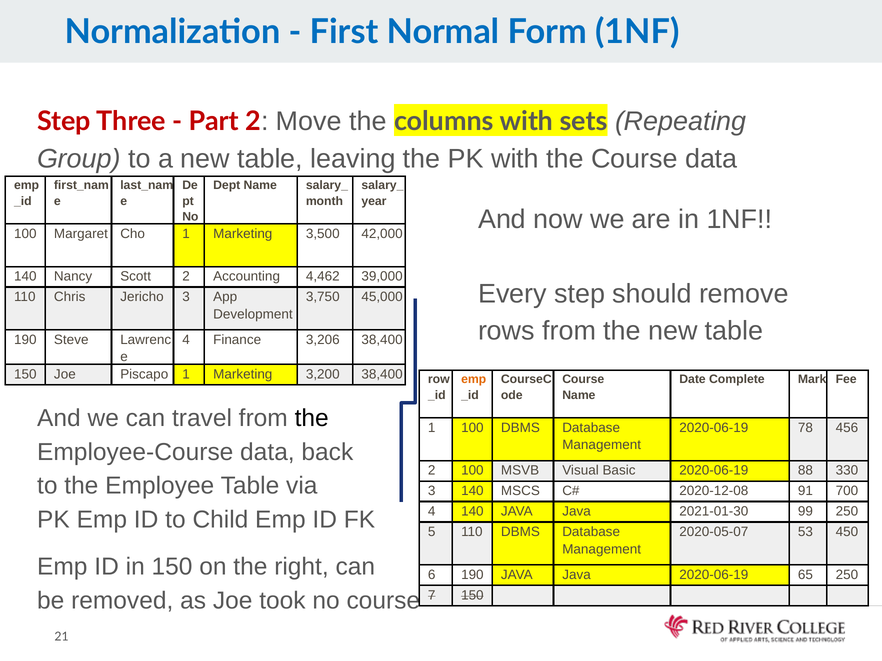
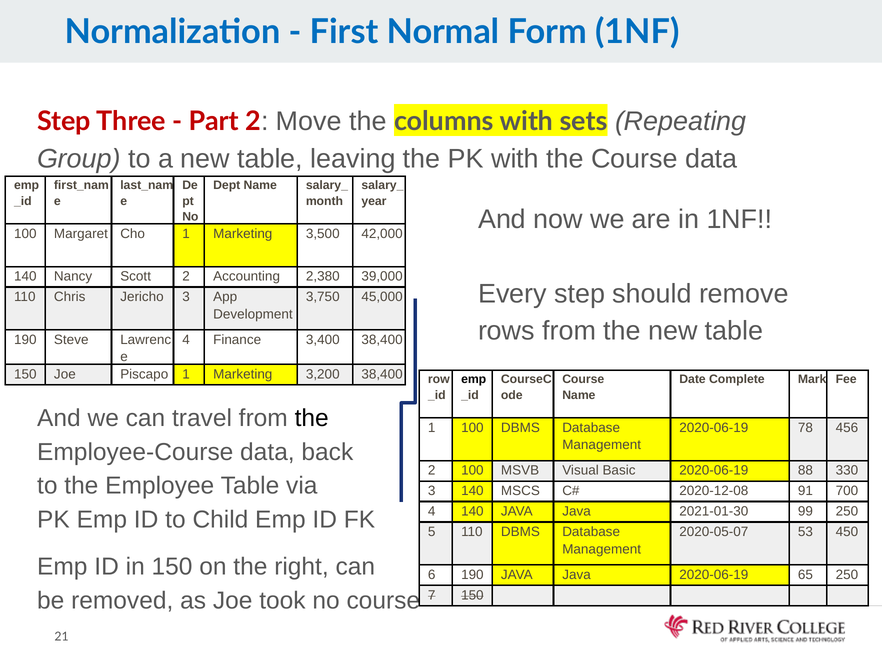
4,462: 4,462 -> 2,380 (323, 277)
3,206: 3,206 -> 3,400 (323, 340)
emp colour: orange -> black (474, 380)
